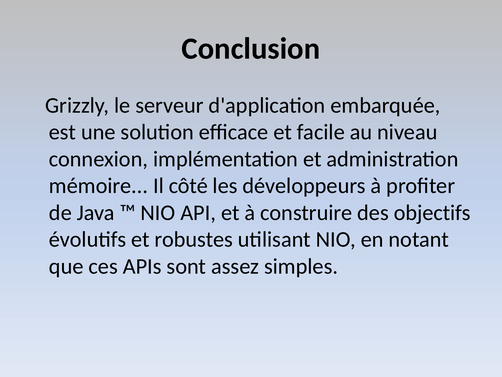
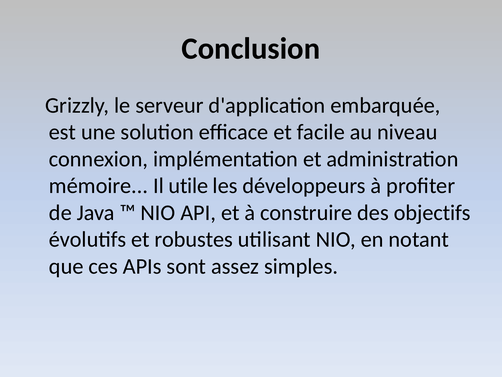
côté: côté -> utile (188, 186)
